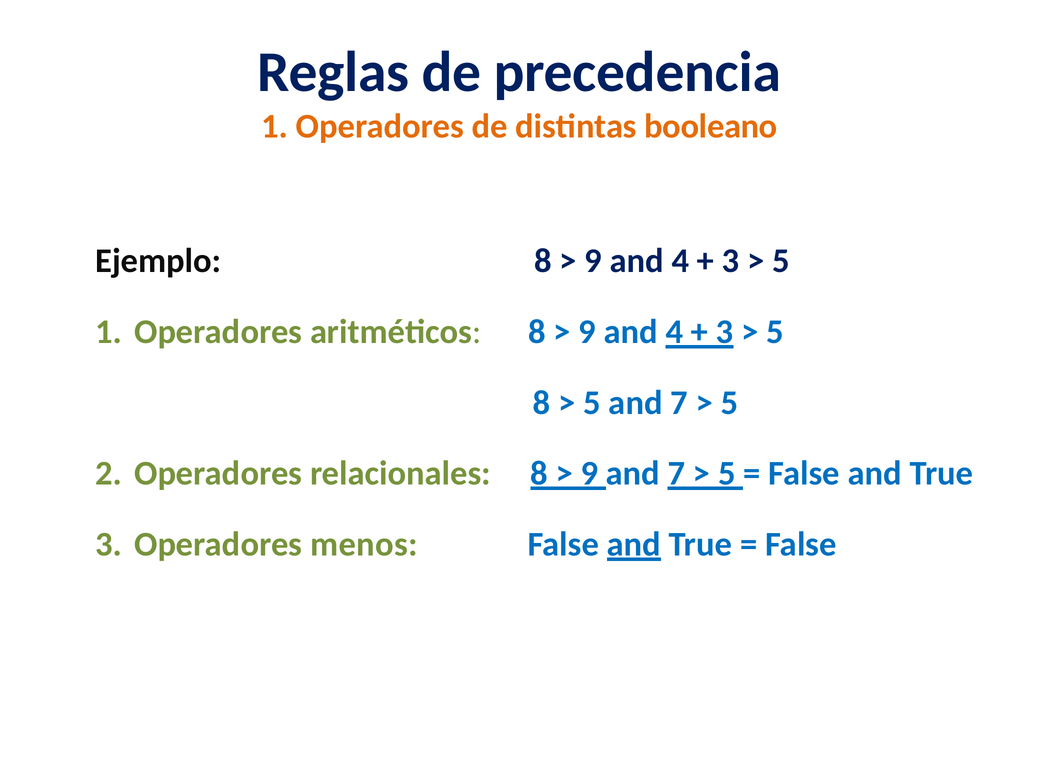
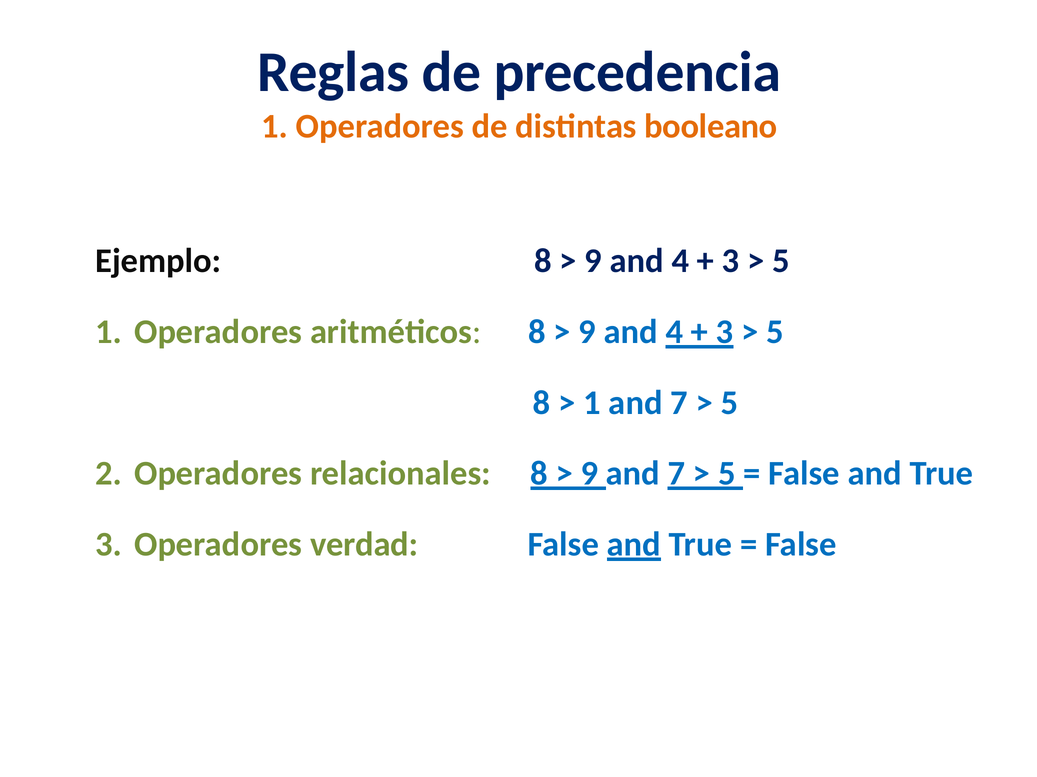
5: 5 -> 1 (592, 403)
menos: menos -> verdad (364, 545)
